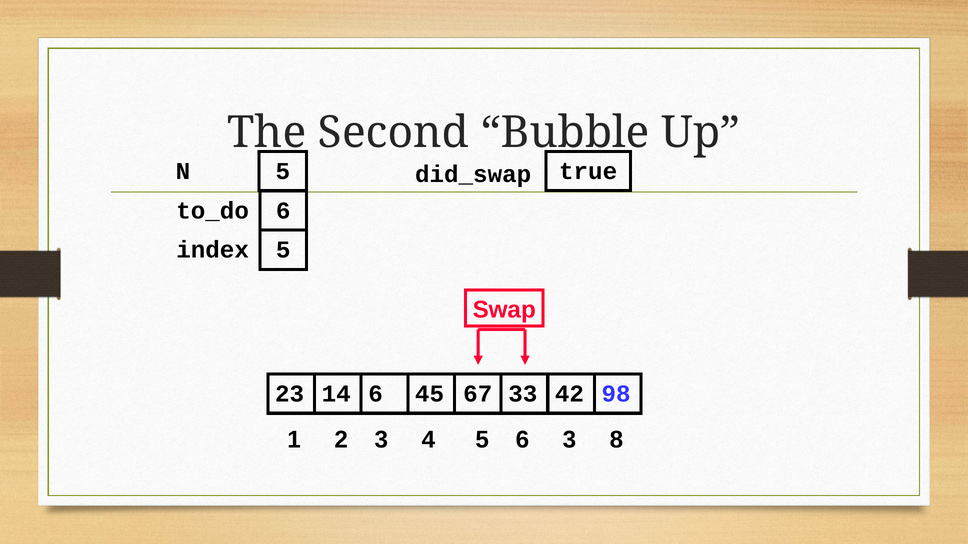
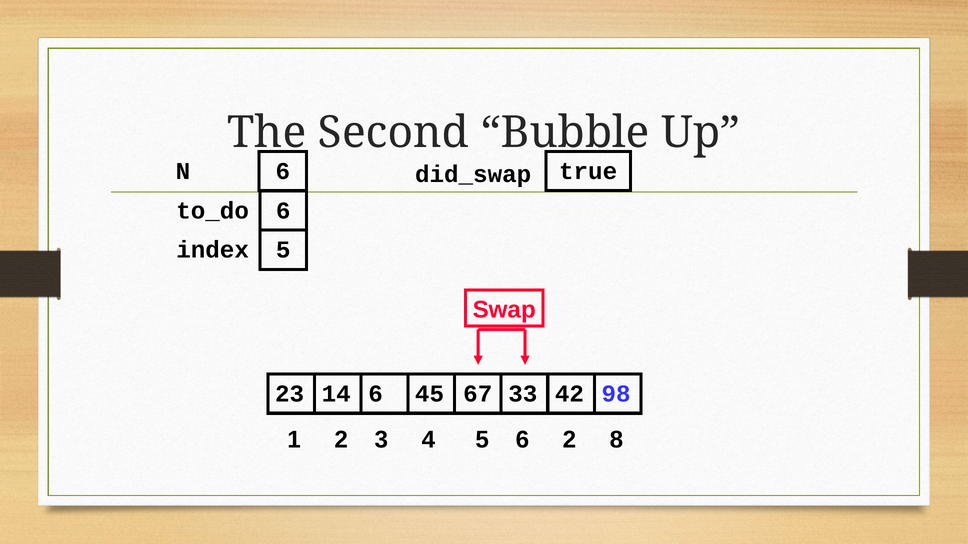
N 5: 5 -> 6 (283, 171)
6 3: 3 -> 2 (569, 440)
